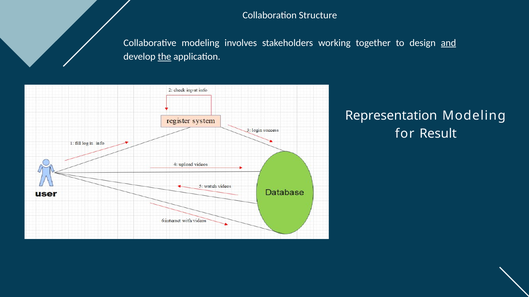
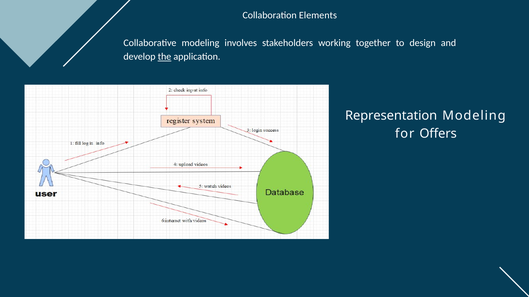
Structure: Structure -> Elements (318, 15)
and underline: present -> none (448, 43)
Result: Result -> Offers (438, 134)
